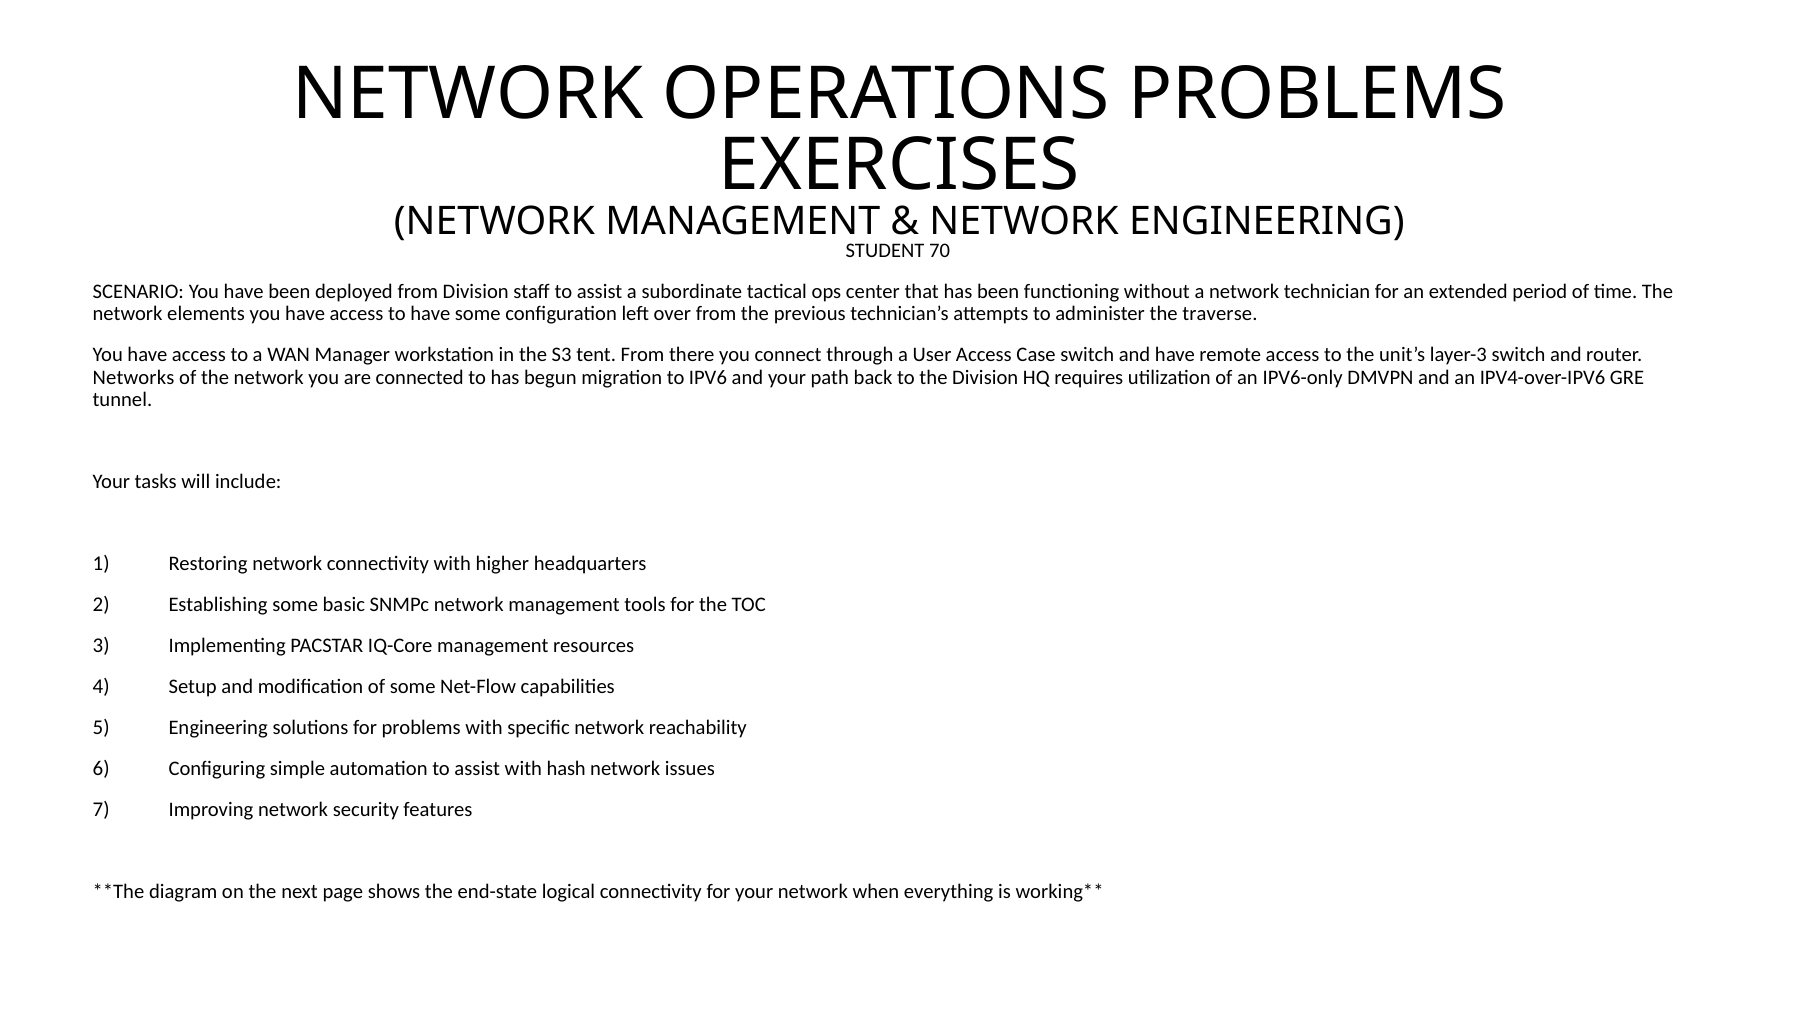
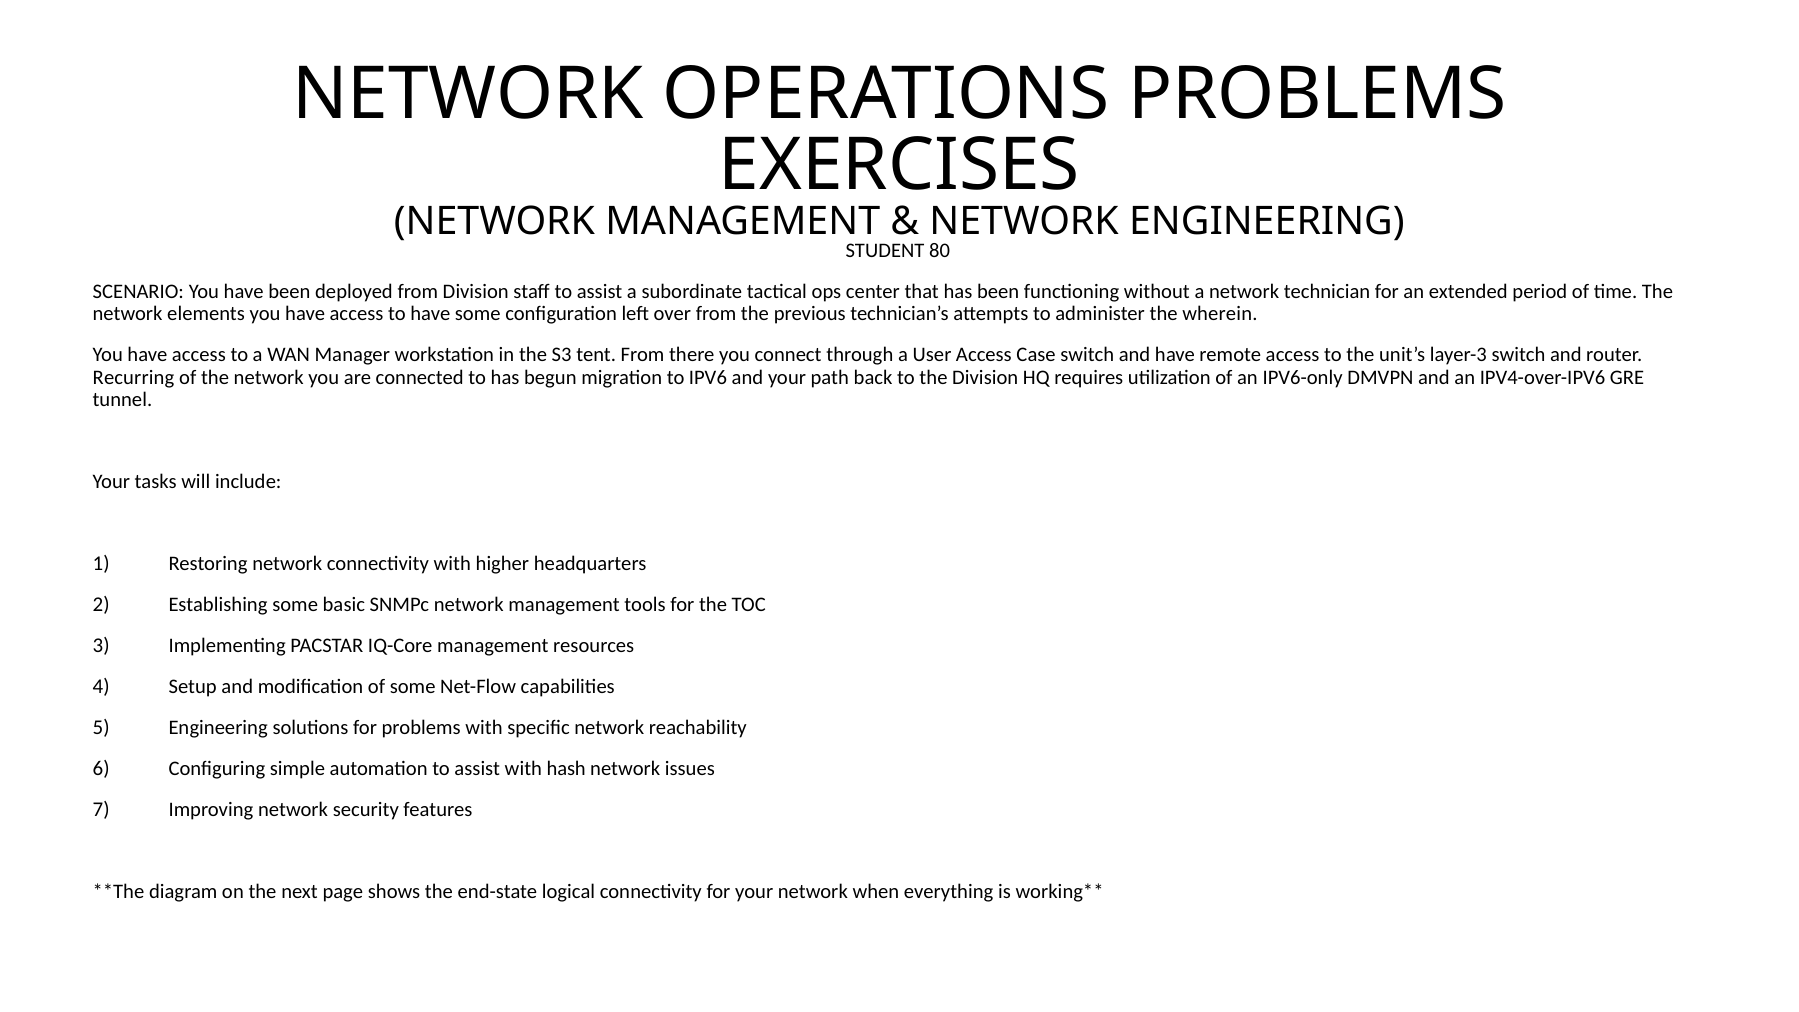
70: 70 -> 80 (940, 251)
traverse: traverse -> wherein (1220, 314)
Networks: Networks -> Recurring (134, 377)
